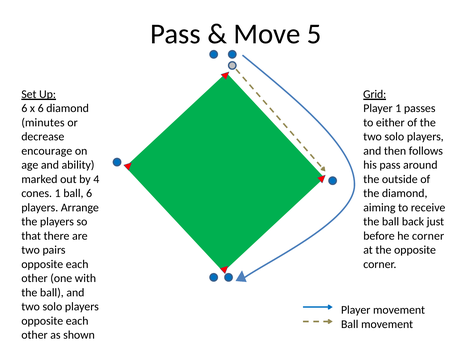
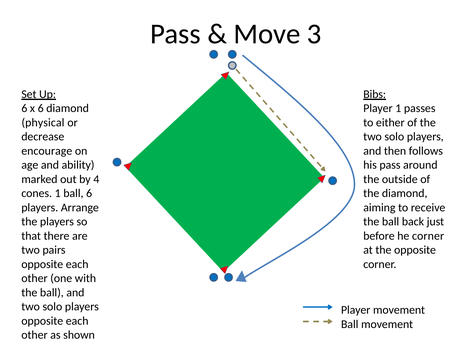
5: 5 -> 3 (314, 34)
Grid: Grid -> Bibs (375, 94)
minutes: minutes -> physical (43, 123)
